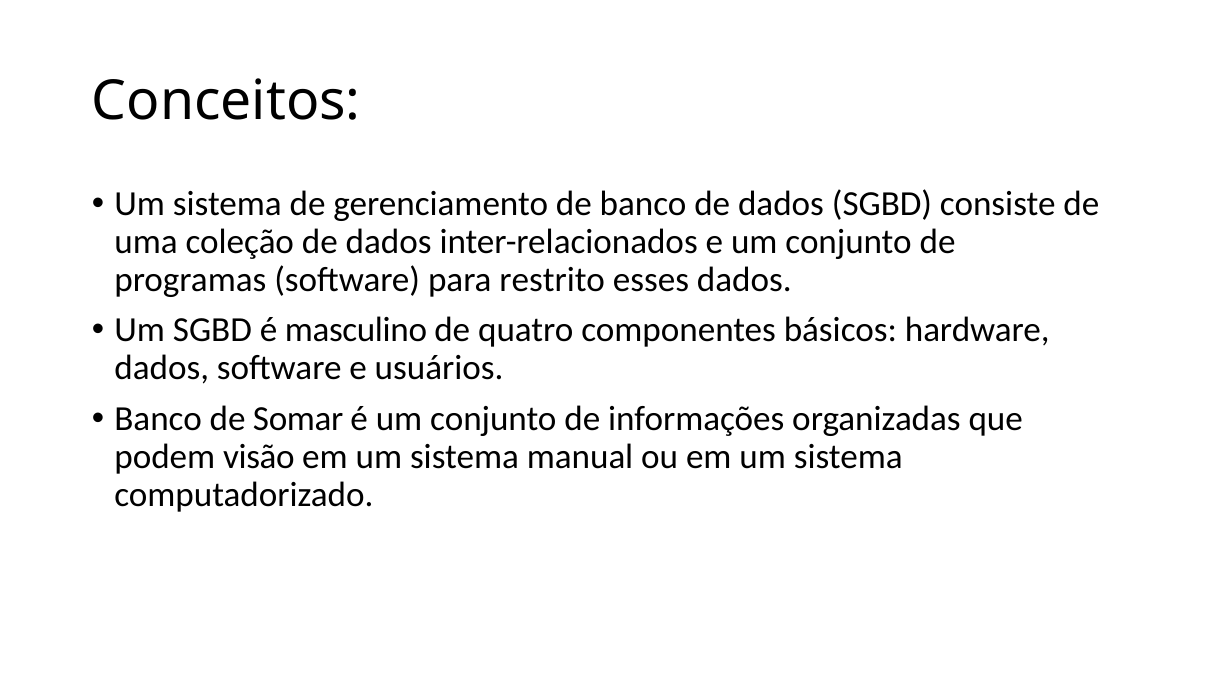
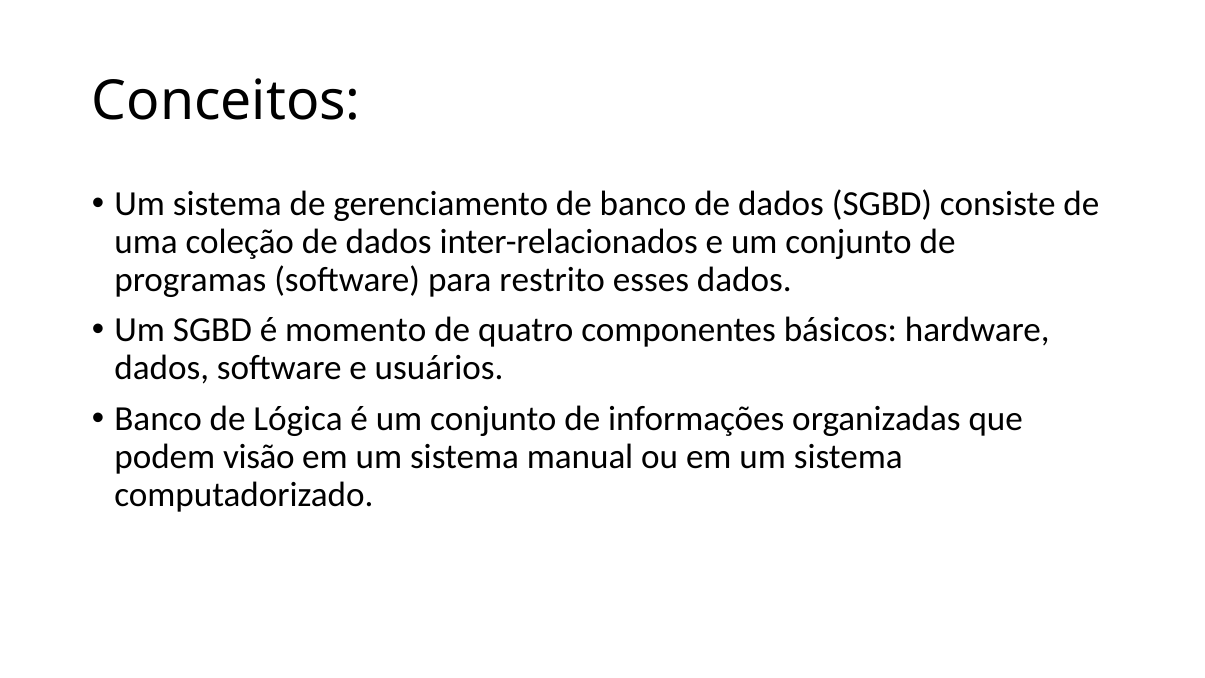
masculino: masculino -> momento (356, 330)
Somar: Somar -> Lógica (298, 419)
